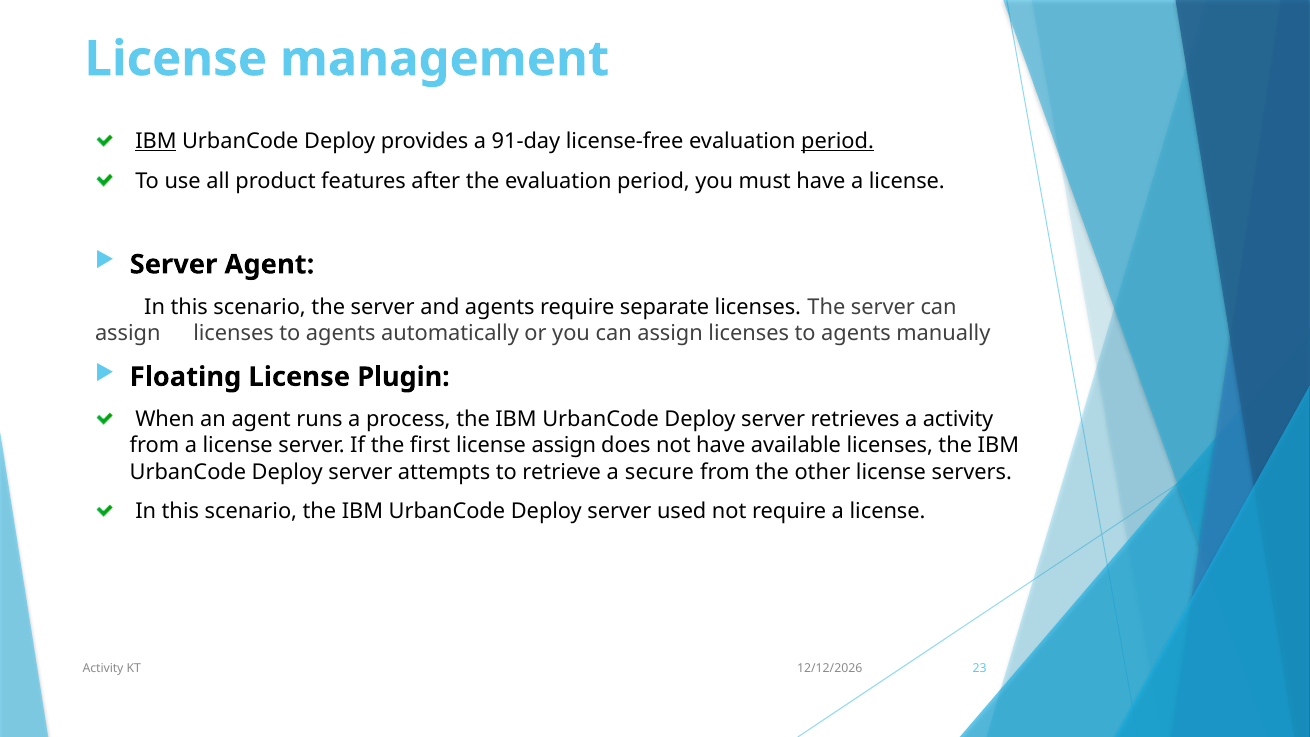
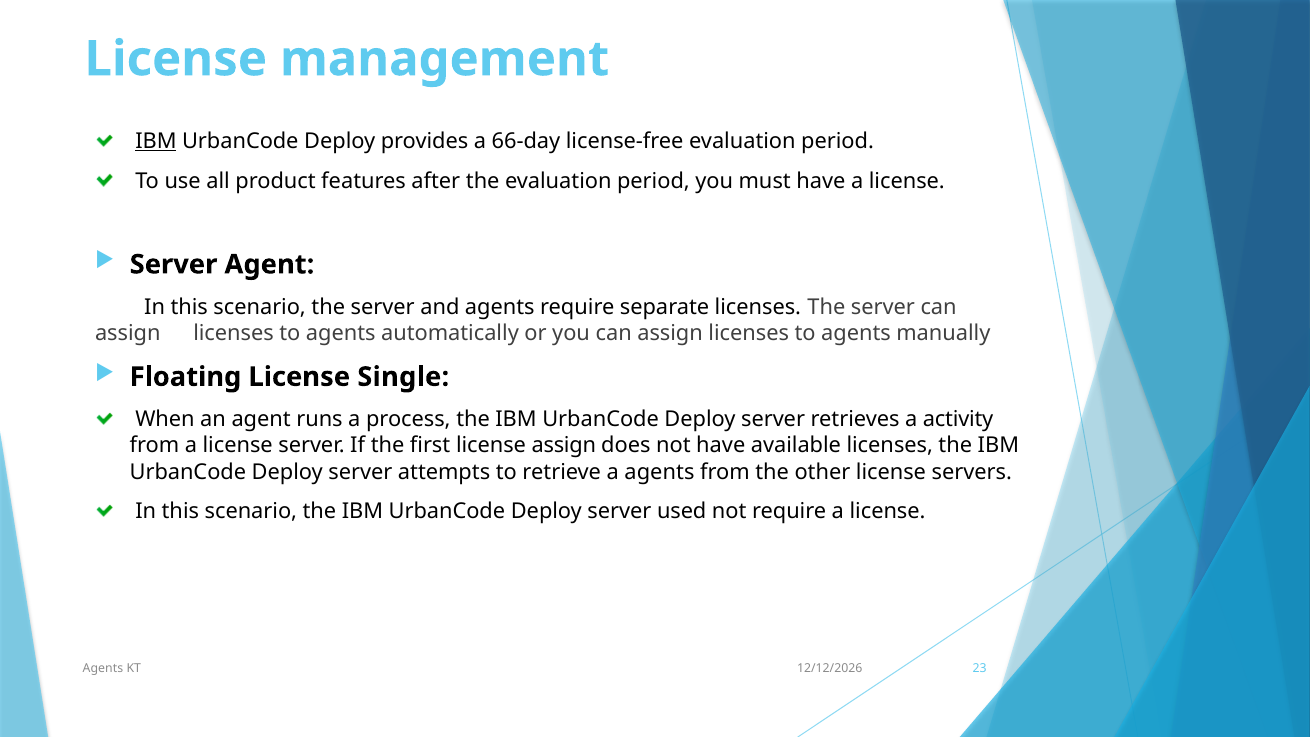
91-day: 91-day -> 66-day (526, 141)
period underline: present -> none (838, 141)
Plugin: Plugin -> Single (403, 377)
a secure: secure -> agents (659, 472)
Activity: Activity -> Agents (103, 669)
